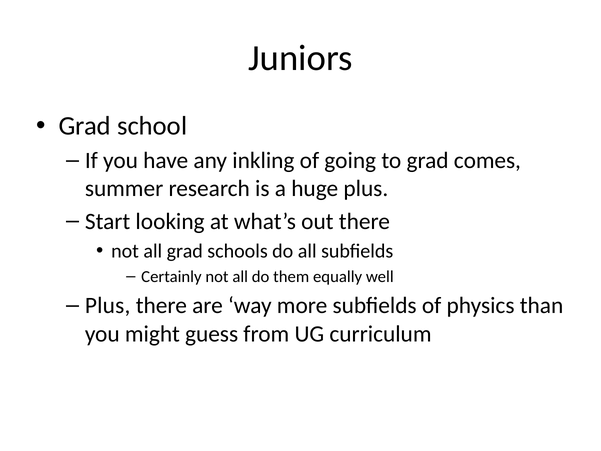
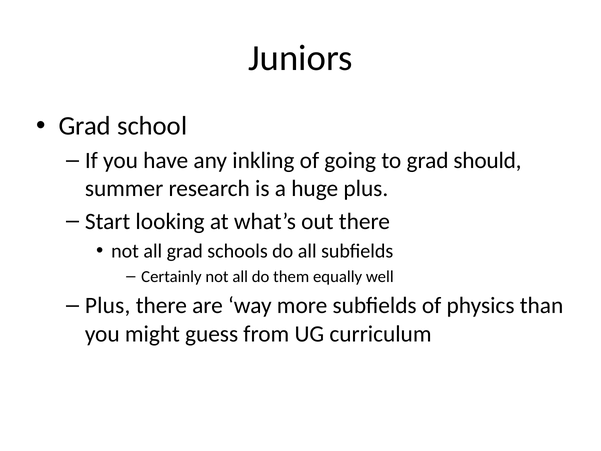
comes: comes -> should (487, 161)
